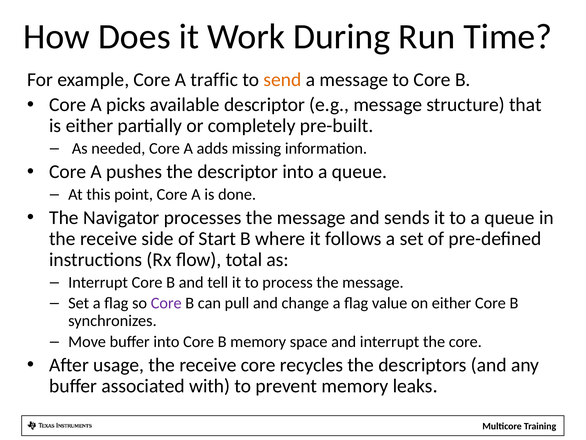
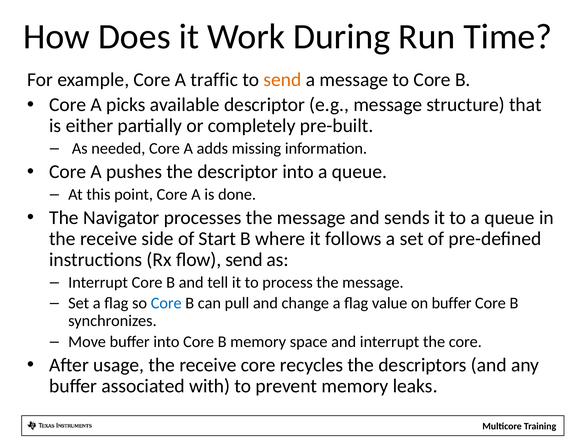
flow total: total -> send (244, 259)
Core colour: purple -> blue (166, 303)
on either: either -> buffer (452, 303)
